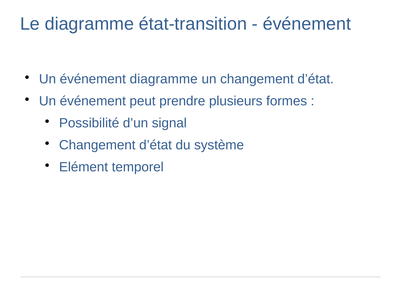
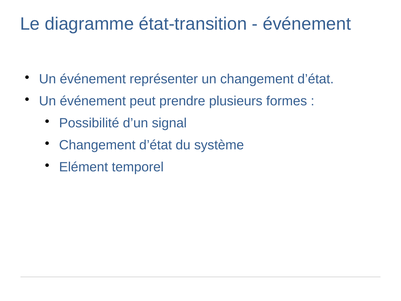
événement diagramme: diagramme -> représenter (164, 79)
